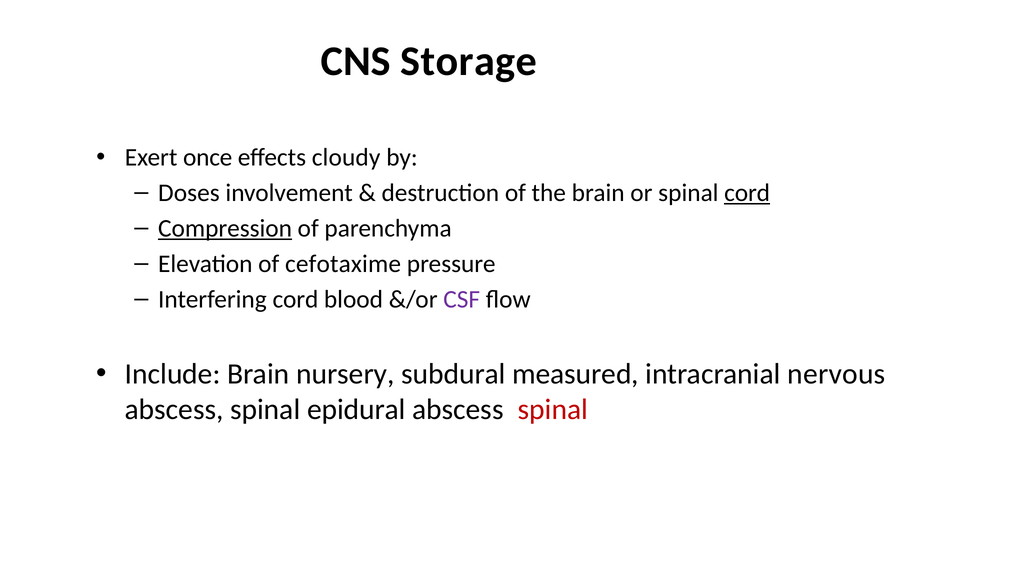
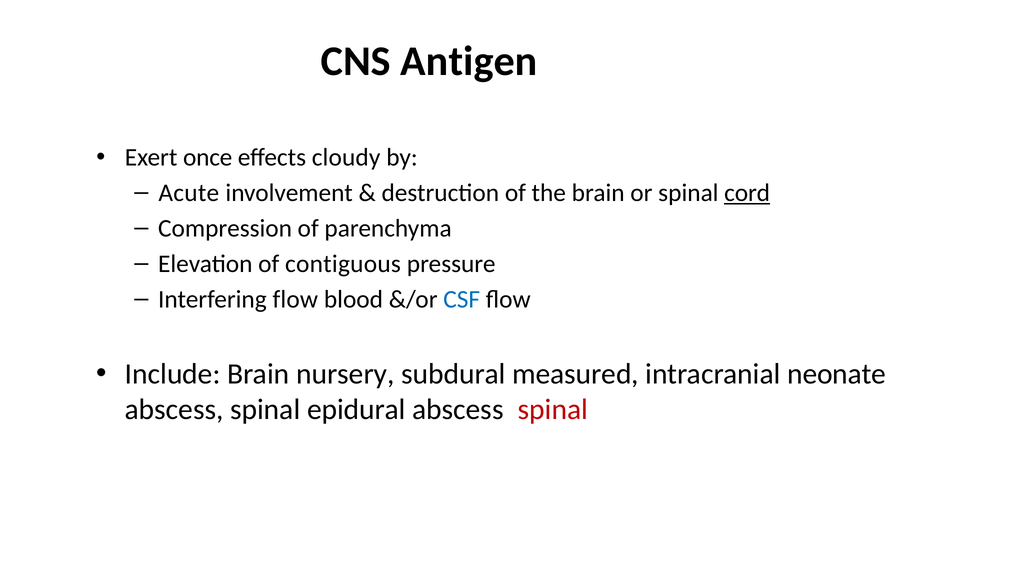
Storage: Storage -> Antigen (469, 61)
Doses: Doses -> Acute (189, 193)
Compression underline: present -> none (225, 229)
cefotaxime: cefotaxime -> contiguous (343, 264)
Interfering cord: cord -> flow (295, 300)
CSF colour: purple -> blue (462, 300)
intracranial nervous: nervous -> neonate (837, 374)
